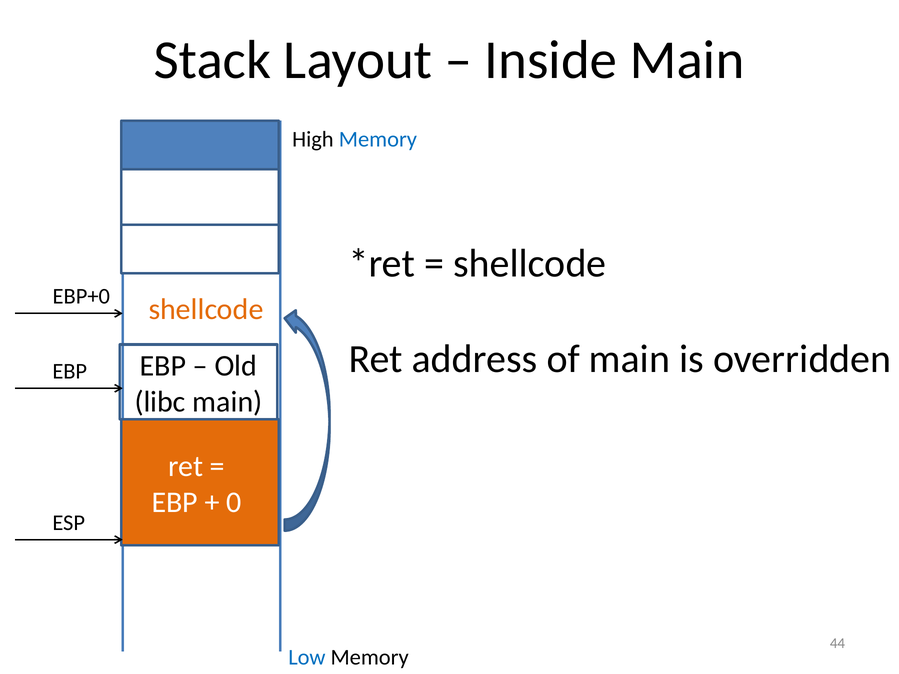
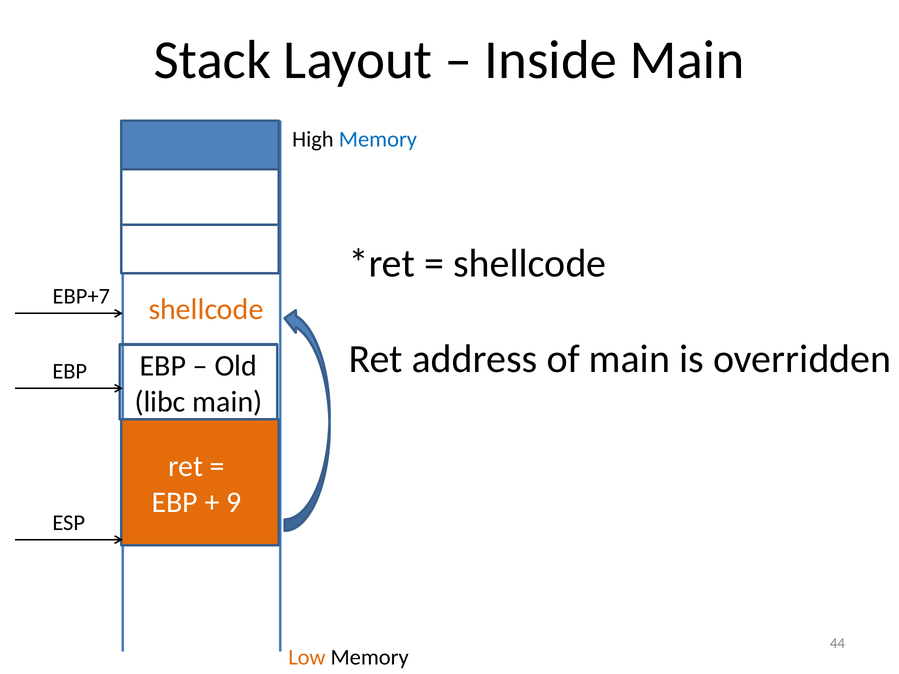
EBP+0: EBP+0 -> EBP+7 (81, 297)
0: 0 -> 9 (234, 503)
Low colour: blue -> orange (307, 657)
